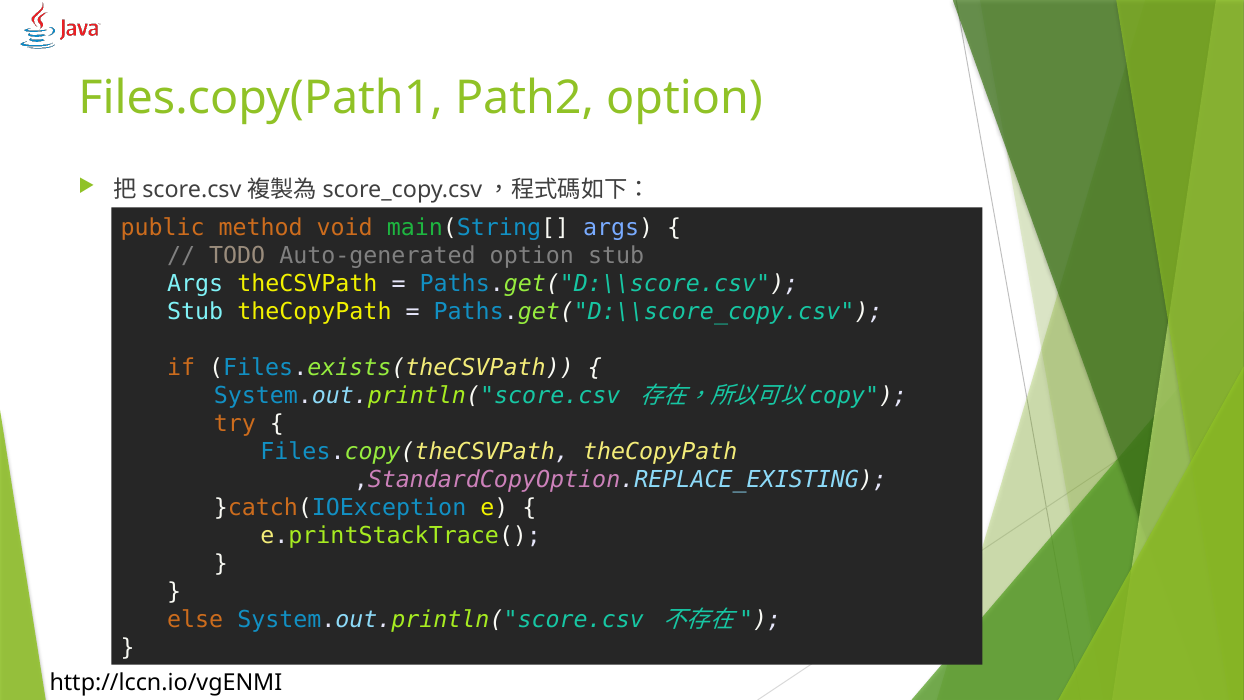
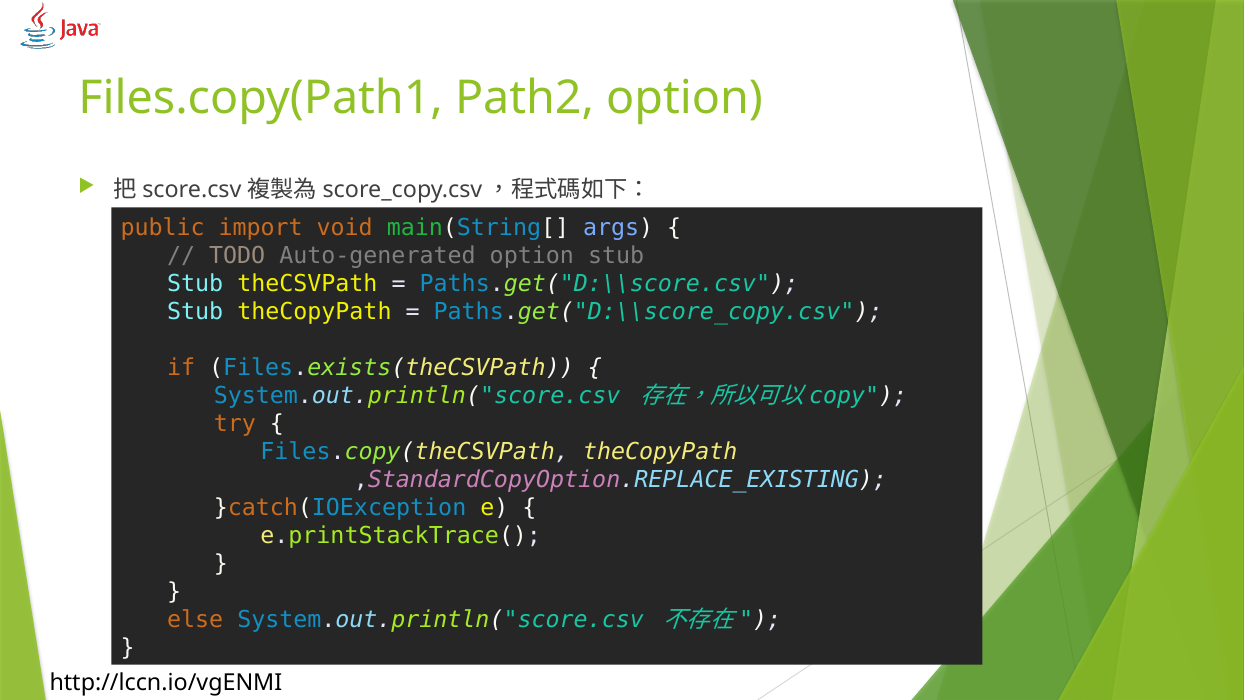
method: method -> import (261, 228)
Args: Args -> Stub (195, 284)
